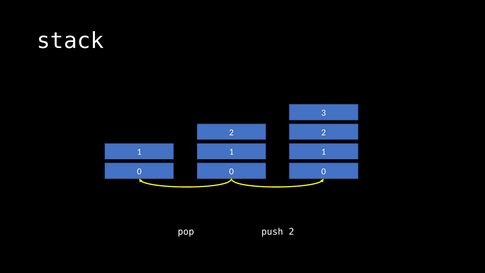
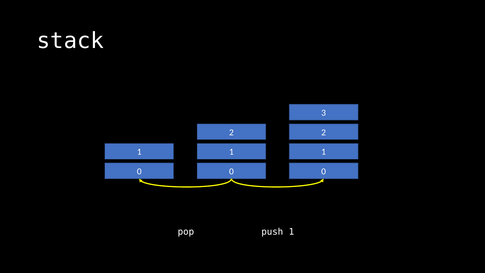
push 2: 2 -> 1 (291, 232)
